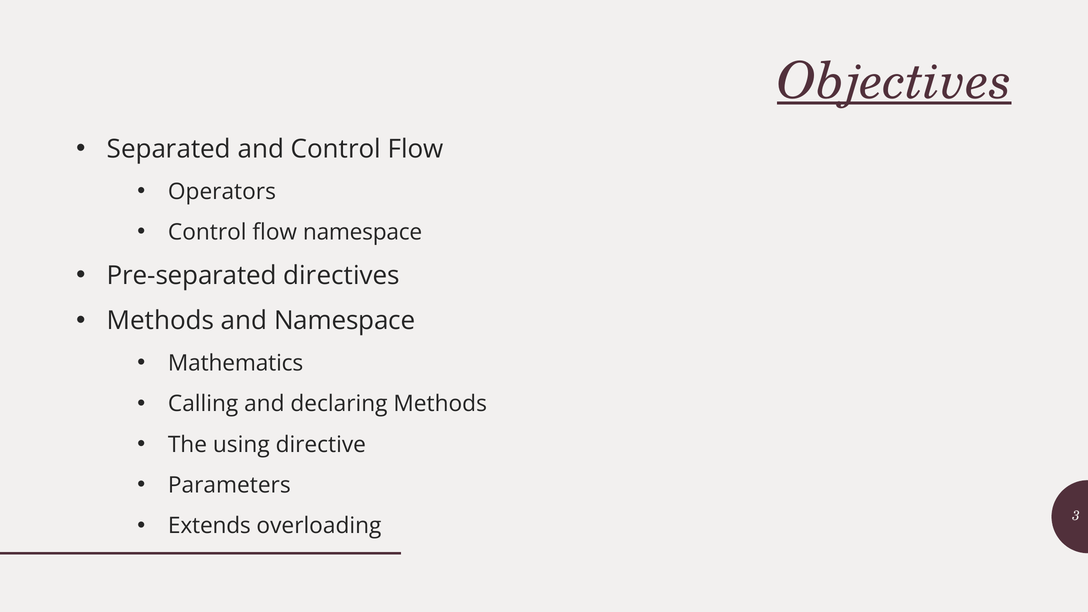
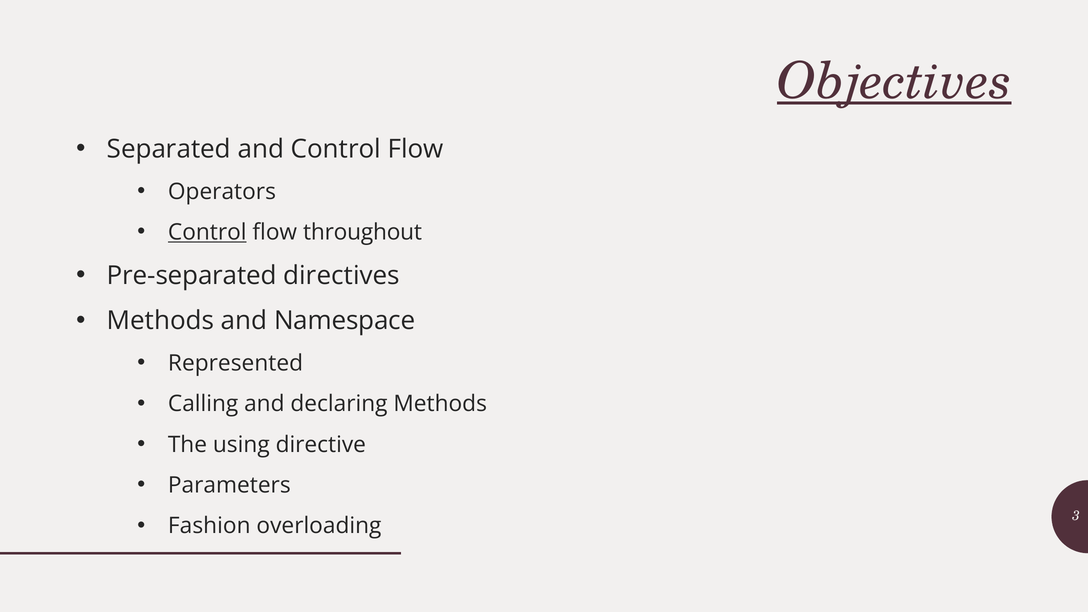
Control underline: none -> present (207, 232)
flow namespace: namespace -> throughout (363, 232)
Mathematics: Mathematics -> Represented (236, 363)
Extends: Extends -> Fashion (209, 526)
